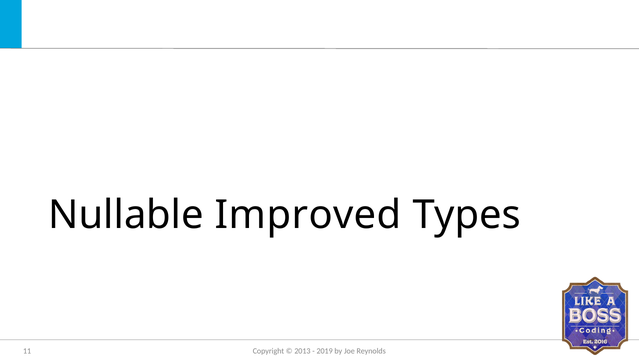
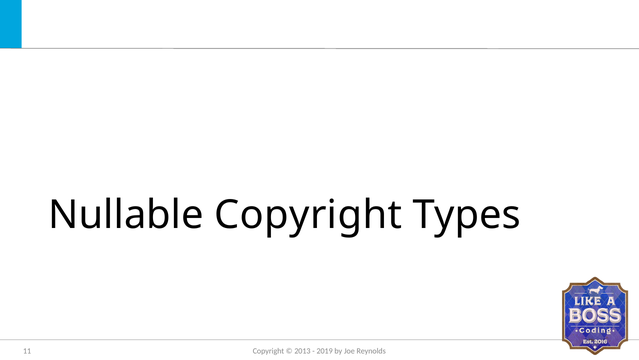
Nullable Improved: Improved -> Copyright (308, 215)
